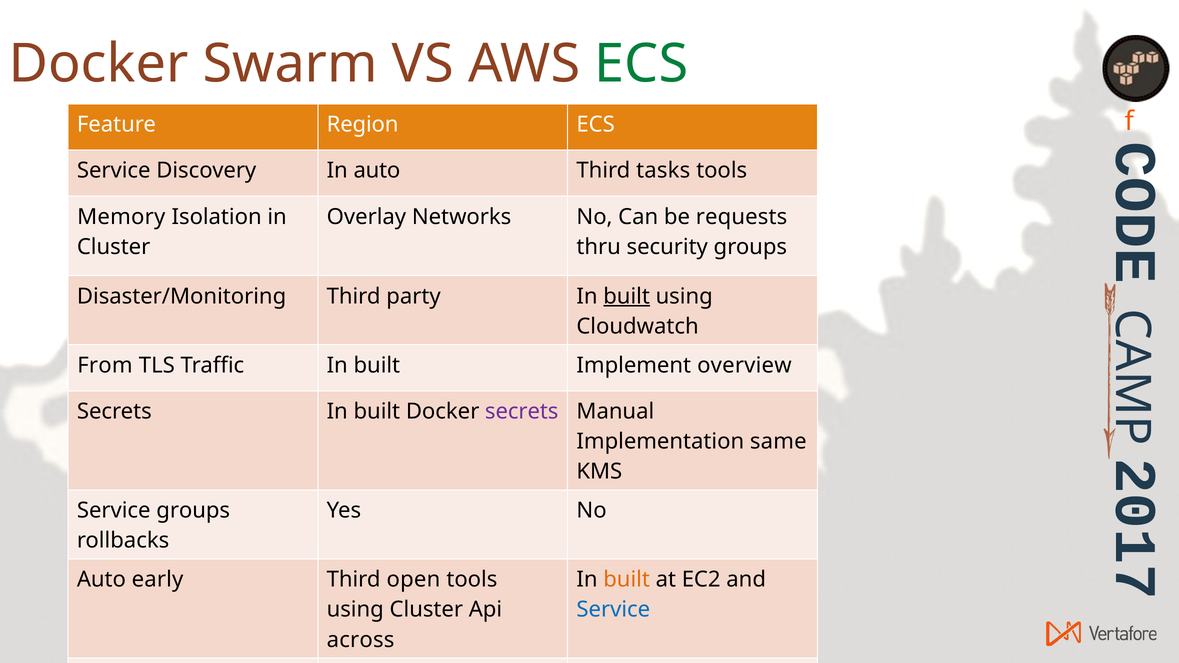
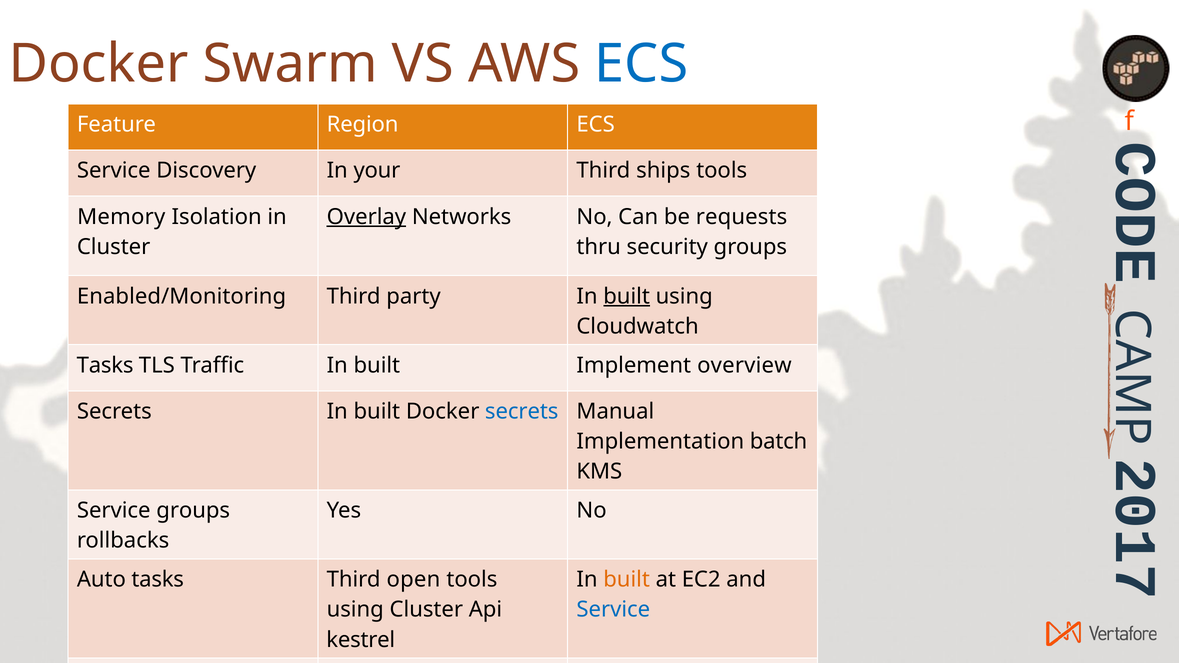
ECS colour: green -> blue (641, 64)
In auto: auto -> your (377, 171)
tasks: tasks -> ships (663, 171)
Overlay underline: none -> present (366, 217)
Disaster/Monitoring: Disaster/Monitoring -> Enabled/Monitoring (182, 296)
From: From -> Tasks (105, 366)
secrets colour: purple -> blue (522, 412)
same: same -> batch (779, 442)
Auto early: early -> tasks (158, 580)
across: across -> kestrel (361, 640)
